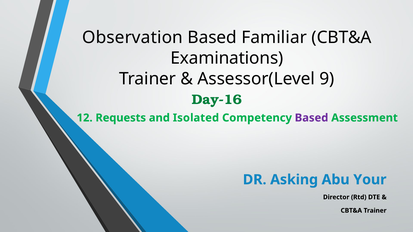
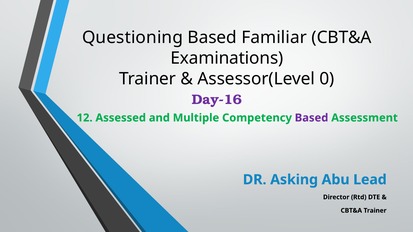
Observation: Observation -> Questioning (133, 38)
9: 9 -> 0 (327, 79)
Day-16 colour: green -> purple (217, 100)
Requests: Requests -> Assessed (121, 118)
Isolated: Isolated -> Multiple (196, 118)
Your: Your -> Lead (370, 180)
